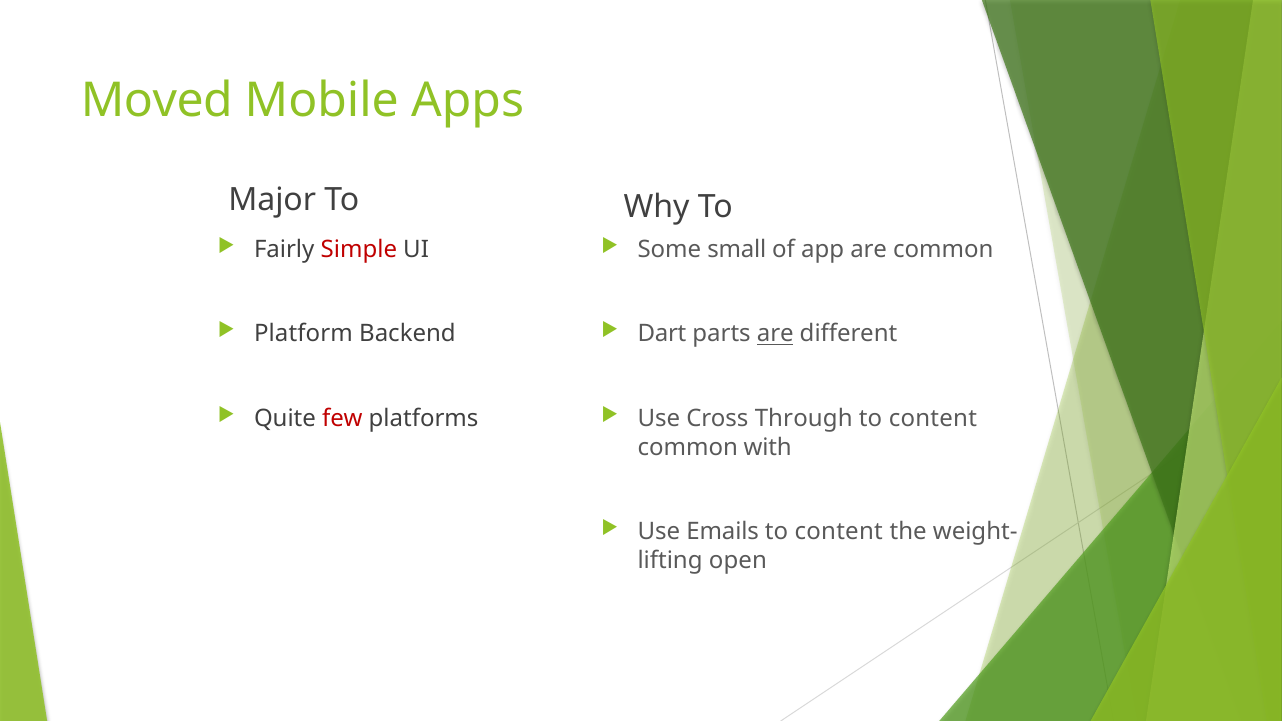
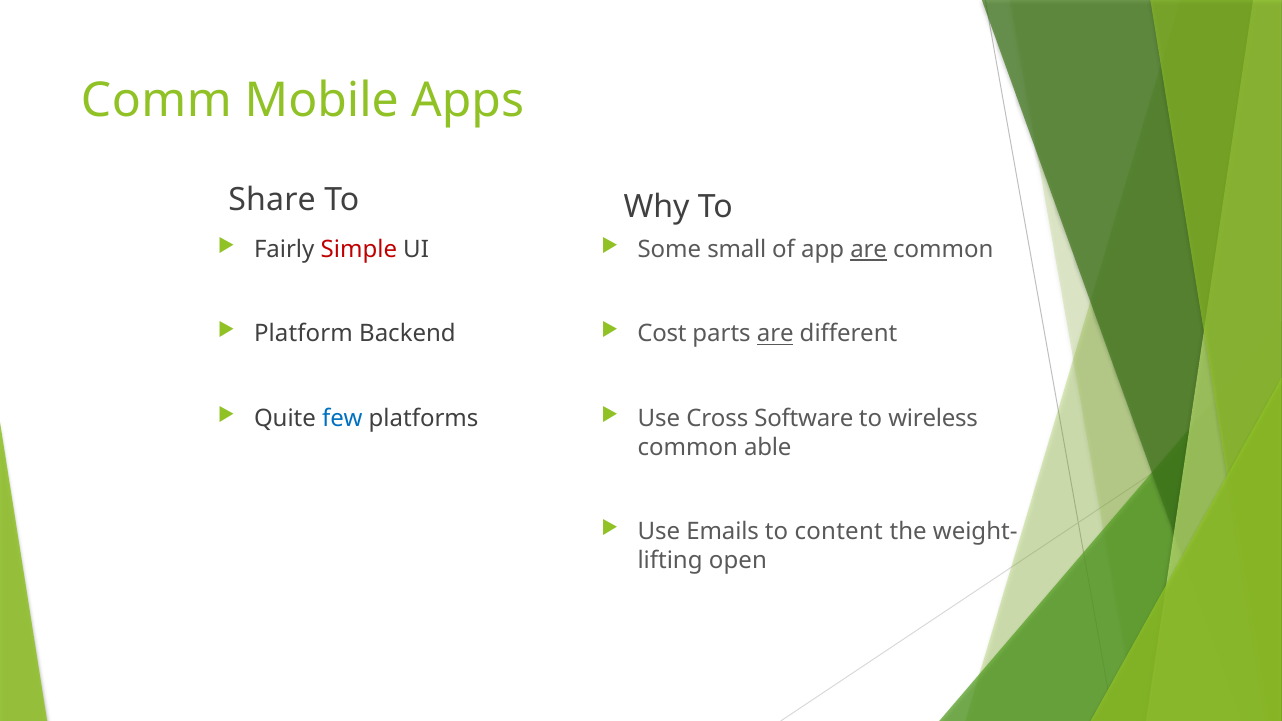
Moved: Moved -> Comm (156, 101)
Major: Major -> Share (272, 200)
are underline: none -> present (869, 250)
Dart: Dart -> Cost (662, 334)
Through: Through -> Software (804, 418)
content: content -> wireless (933, 418)
few colour: red -> blue (342, 418)
with: with -> able (768, 447)
